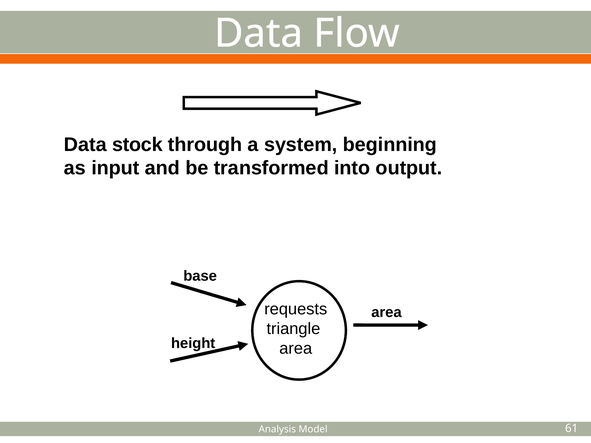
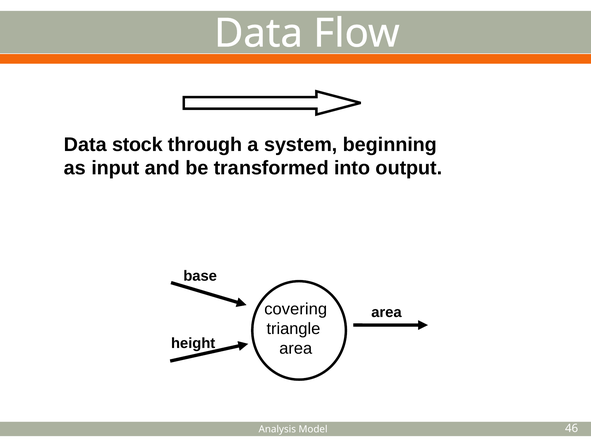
requests: requests -> covering (296, 309)
61: 61 -> 46 (572, 429)
